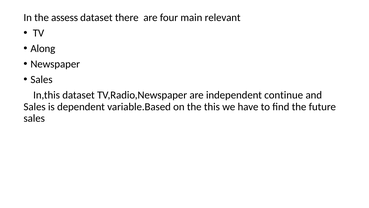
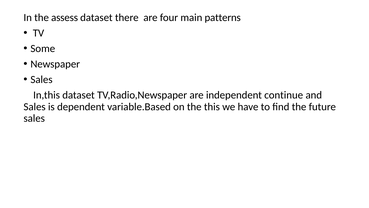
relevant: relevant -> patterns (223, 18)
Along: Along -> Some (43, 48)
